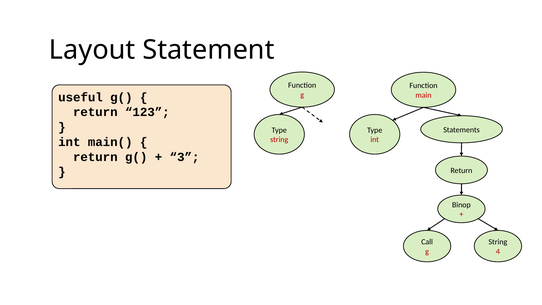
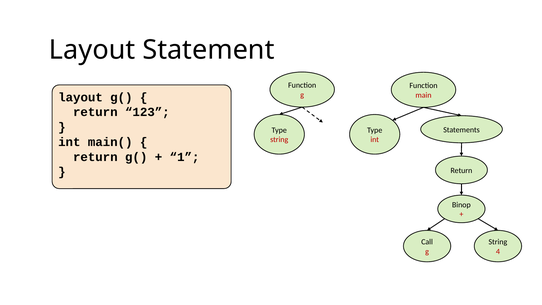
useful: useful -> layout (81, 97)
3: 3 -> 1 (185, 157)
